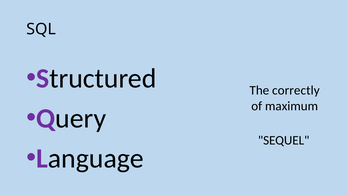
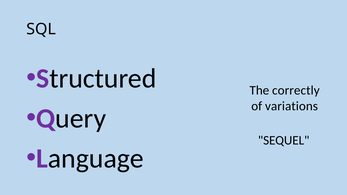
maximum: maximum -> variations (291, 106)
